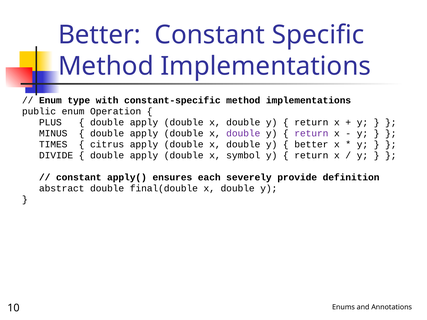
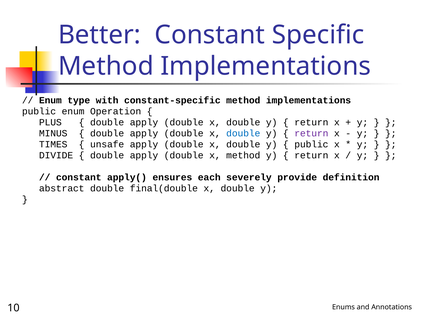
double colour: purple -> blue (243, 134)
citrus: citrus -> unsafe (107, 145)
better: better -> public (311, 145)
x symbol: symbol -> method (243, 156)
